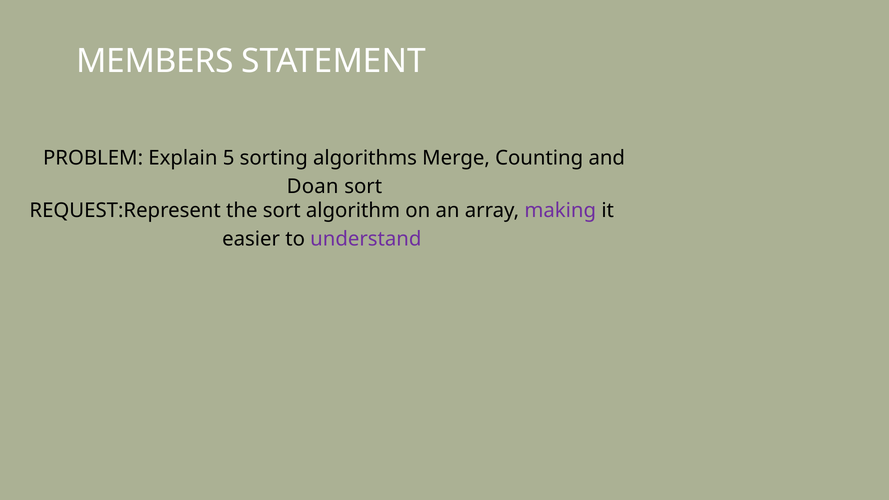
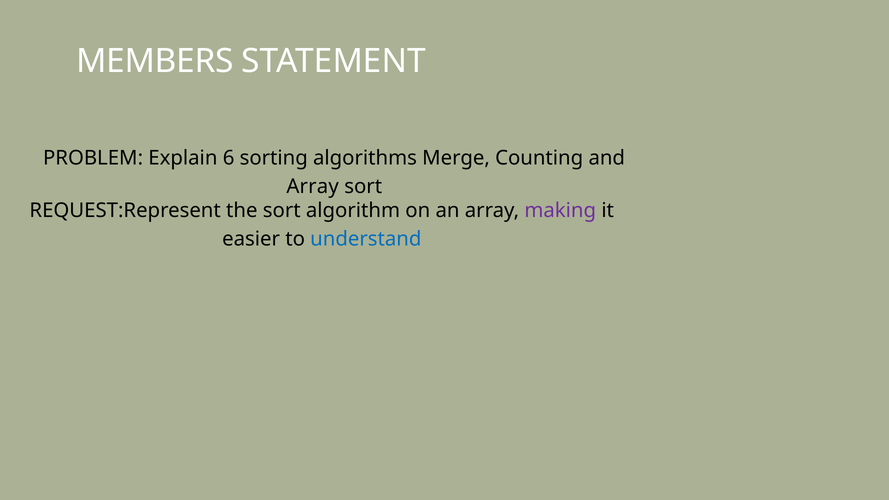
5: 5 -> 6 (229, 158)
Doan: Doan -> Array (313, 186)
understand colour: purple -> blue (366, 239)
